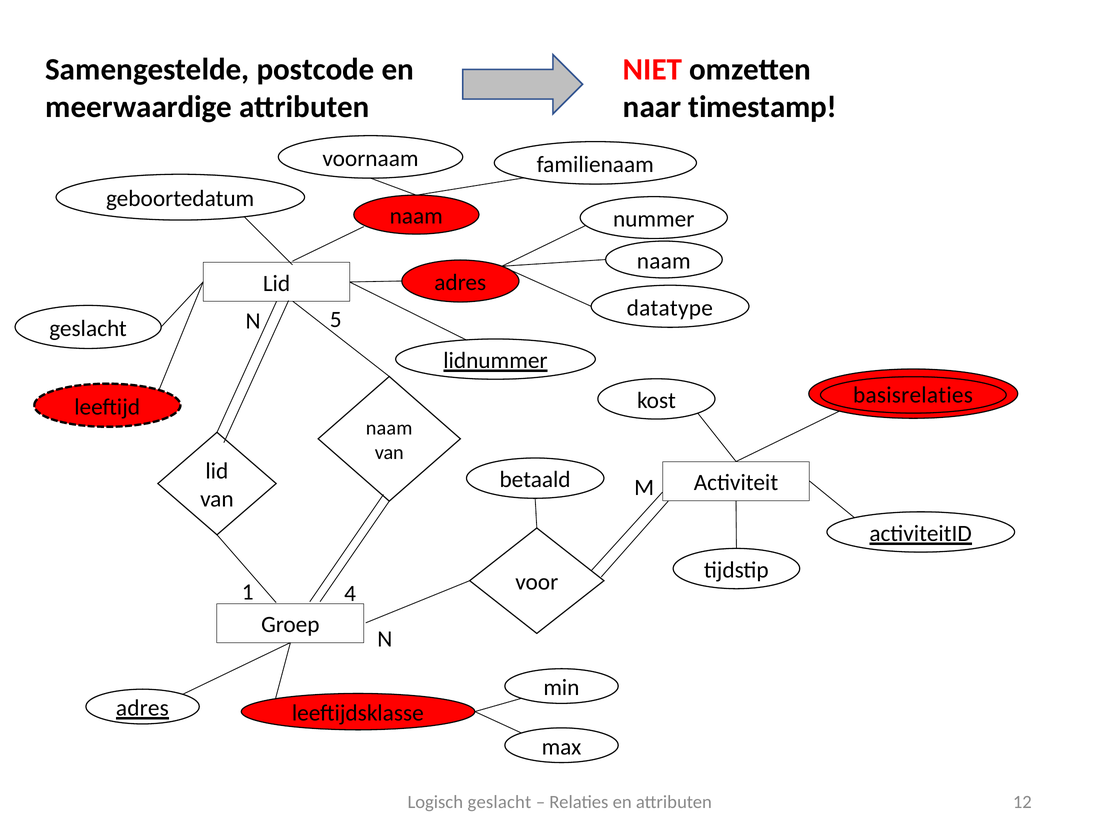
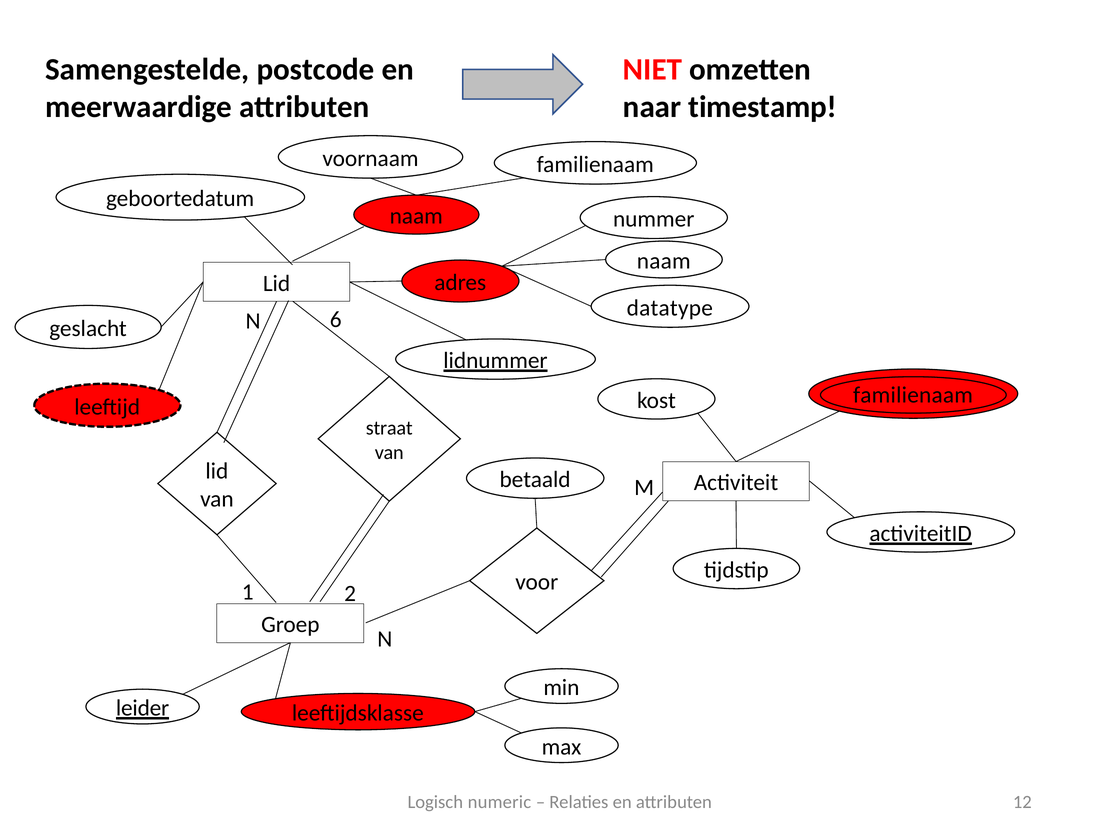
5: 5 -> 6 (336, 320)
basisrelaties: basisrelaties -> familienaam (913, 395)
naam: naam -> straat (389, 428)
4: 4 -> 2 (350, 593)
adres: adres -> leider (143, 708)
Logisch geslacht: geslacht -> numeric (499, 802)
